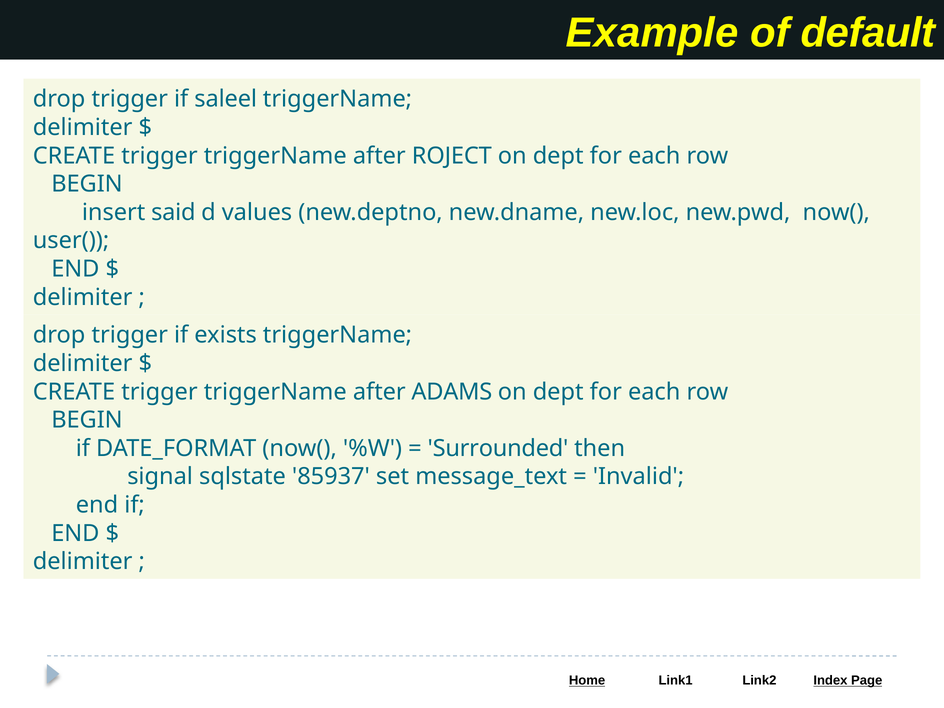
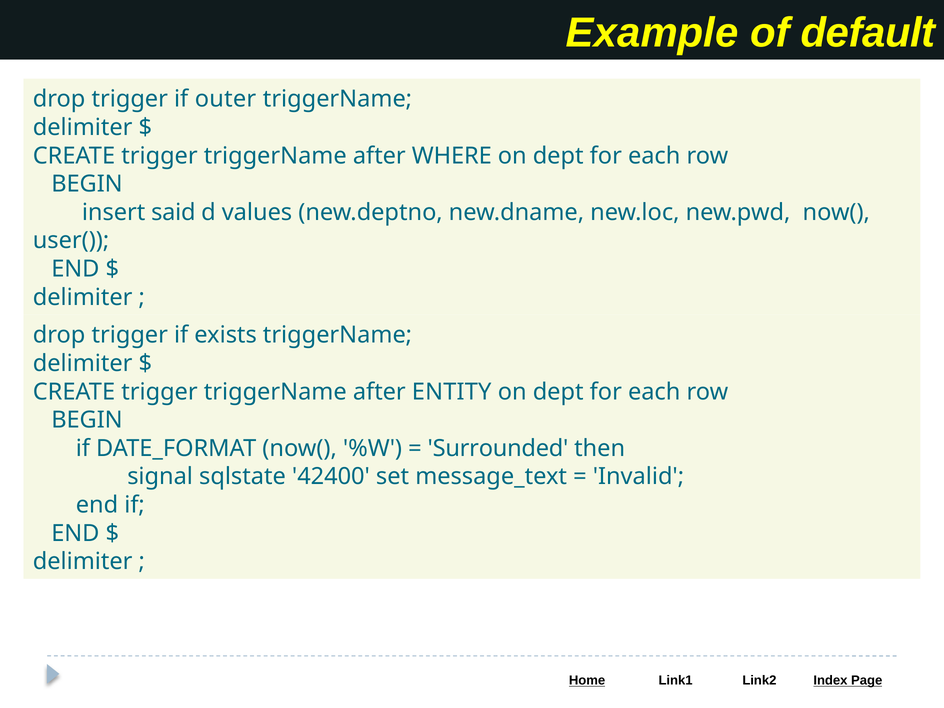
saleel: saleel -> outer (226, 99)
ROJECT: ROJECT -> WHERE (452, 156)
ADAMS: ADAMS -> ENTITY (452, 392)
85937: 85937 -> 42400 (331, 477)
